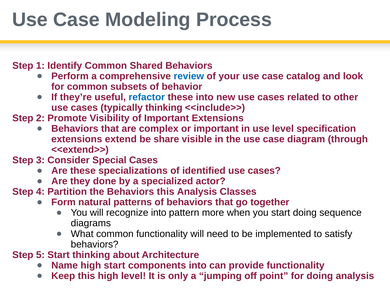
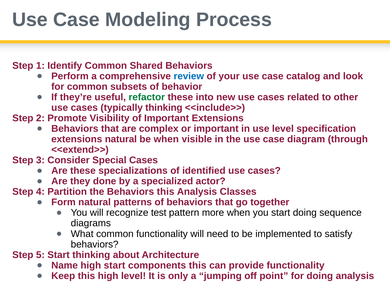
refactor colour: blue -> green (147, 97)
extensions extend: extend -> natural (121, 139)
be share: share -> when (166, 139)
recognize into: into -> test (159, 213)
components into: into -> this (198, 266)
